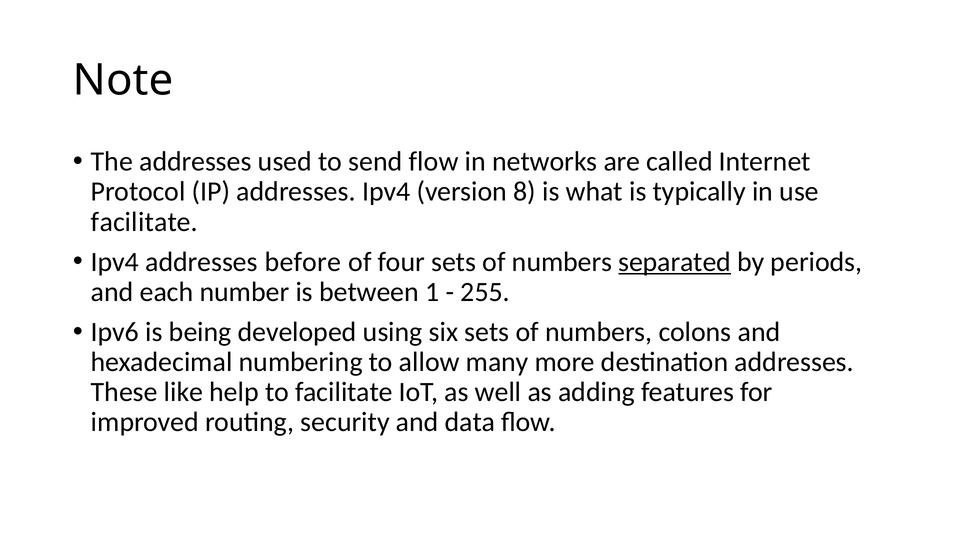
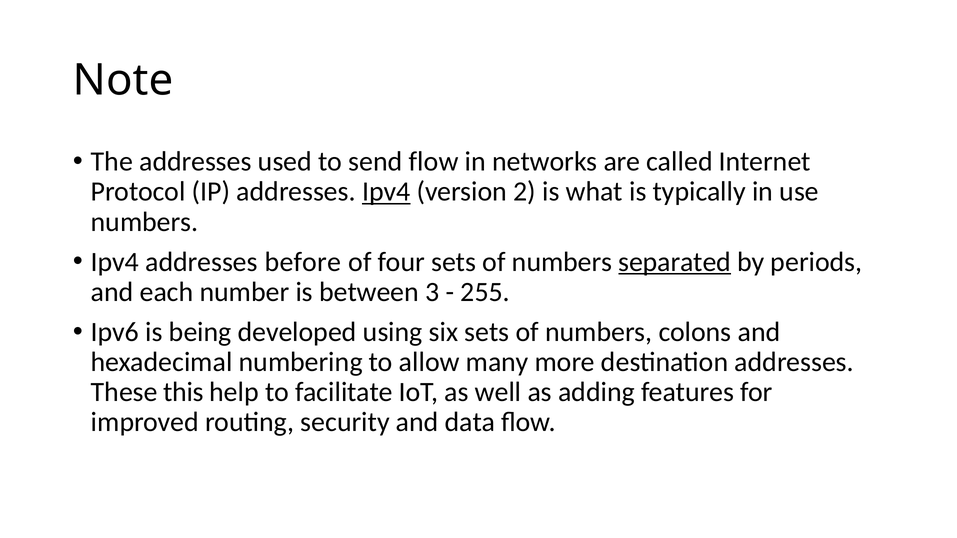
Ipv4 underline: none -> present (386, 192)
8: 8 -> 2 (525, 192)
facilitate: facilitate -> numbers (145, 222)
1: 1 -> 3 (432, 292)
like: like -> this (184, 392)
